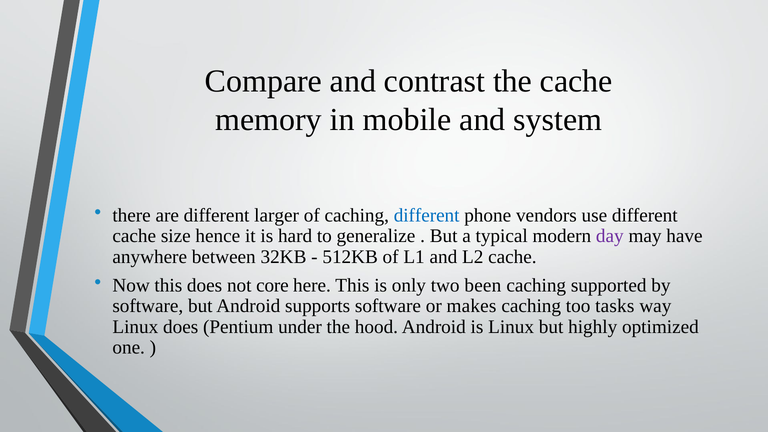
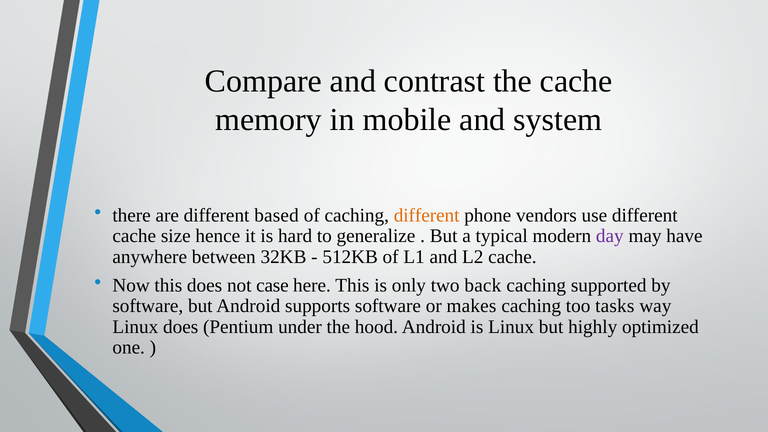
larger: larger -> based (277, 215)
different colour: blue -> orange (427, 215)
core: core -> case (272, 285)
been: been -> back (483, 285)
